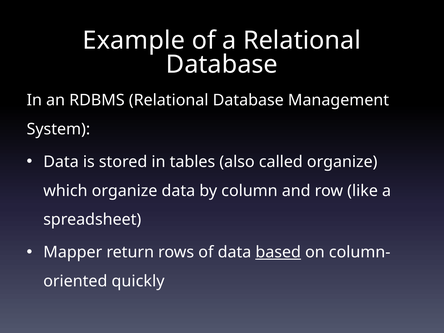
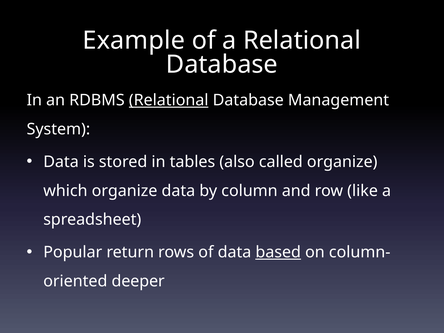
Relational underline: none -> present (169, 100)
Mapper: Mapper -> Popular (73, 252)
quickly: quickly -> deeper (138, 281)
